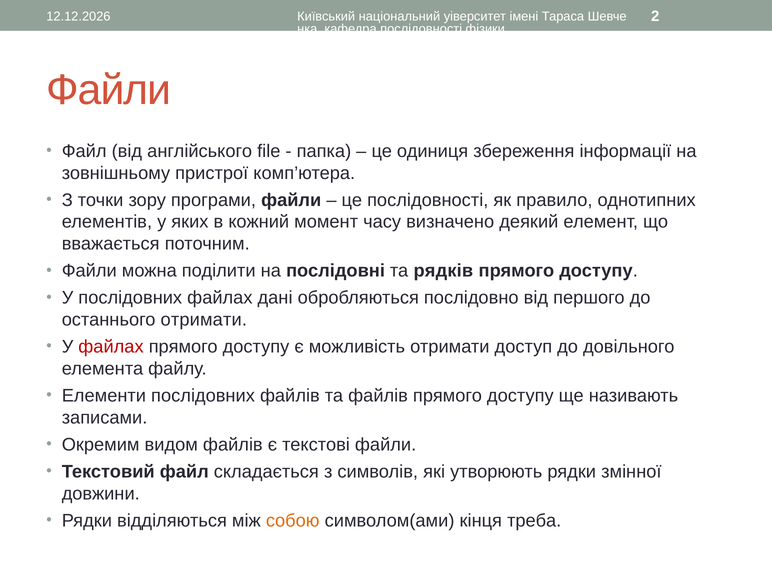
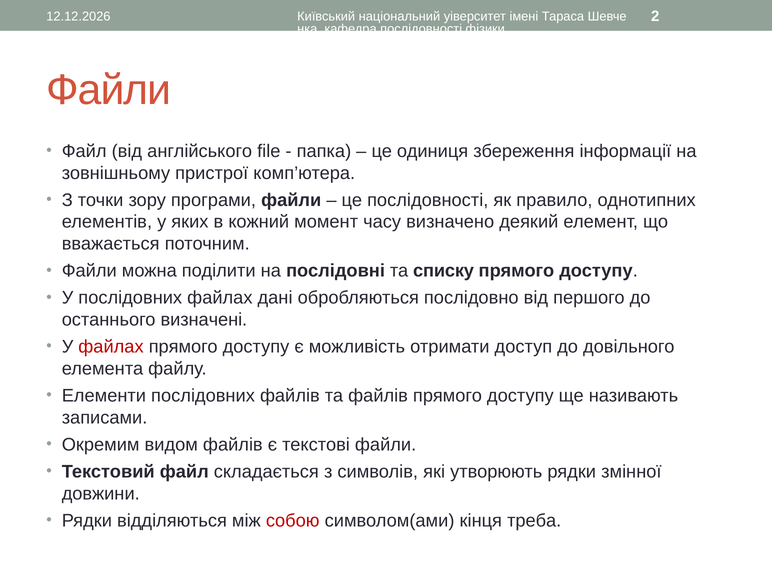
рядків: рядків -> списку (444, 271)
останнього отримати: отримати -> визначені (204, 320)
собою colour: orange -> red (293, 521)
